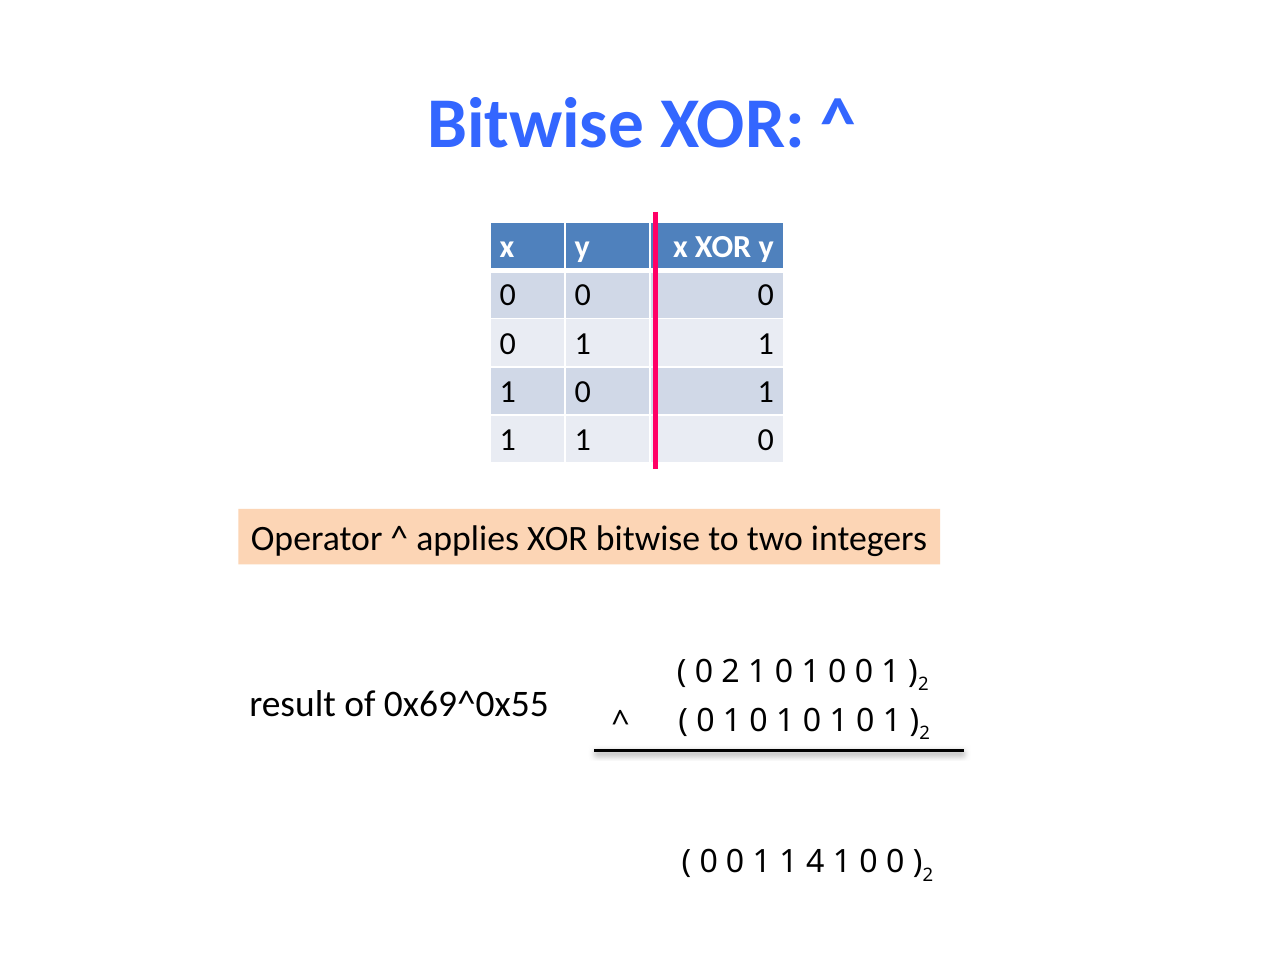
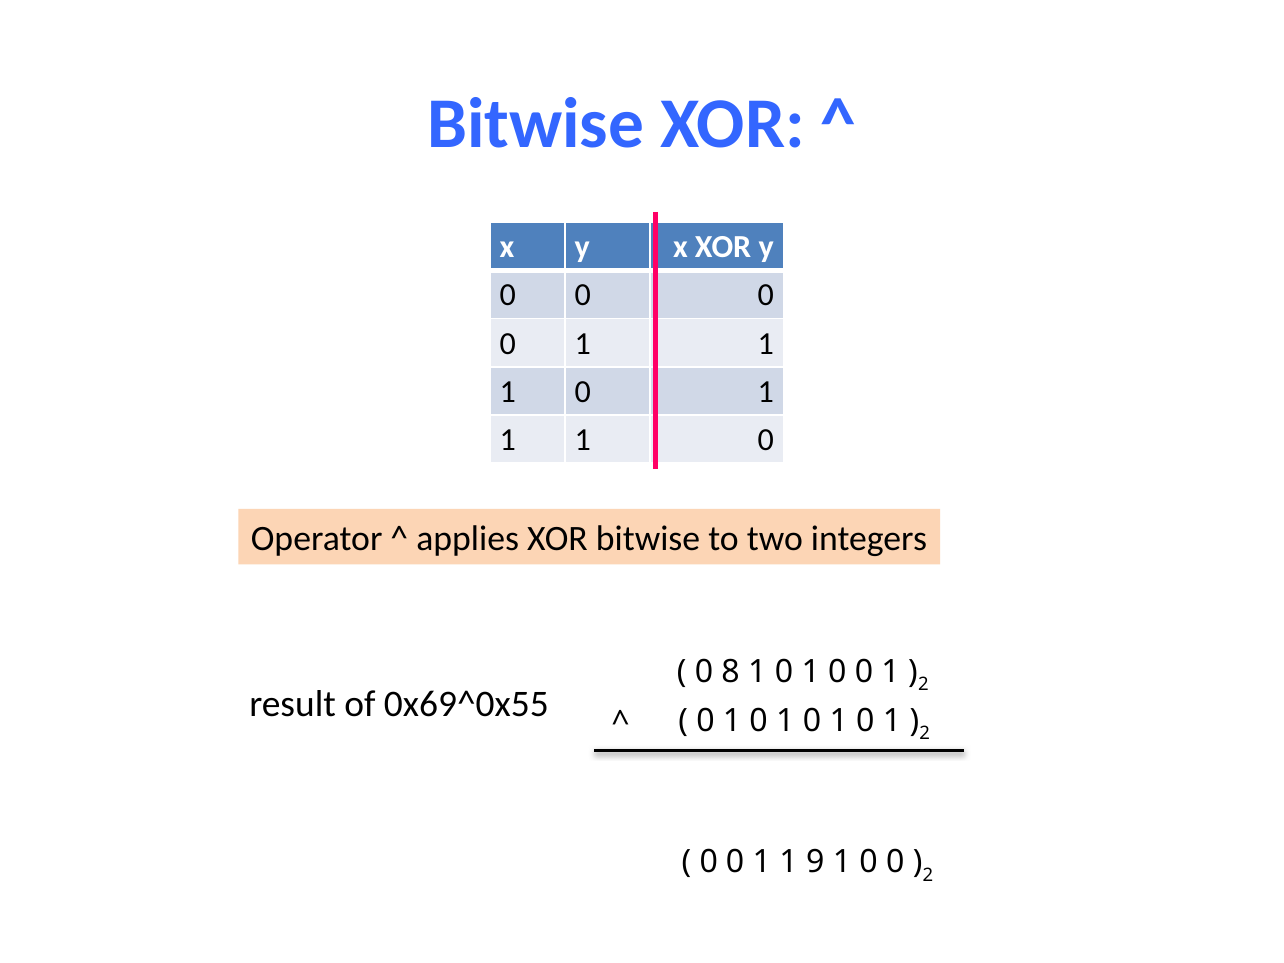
0 2: 2 -> 8 (731, 672)
4: 4 -> 9 (815, 862)
